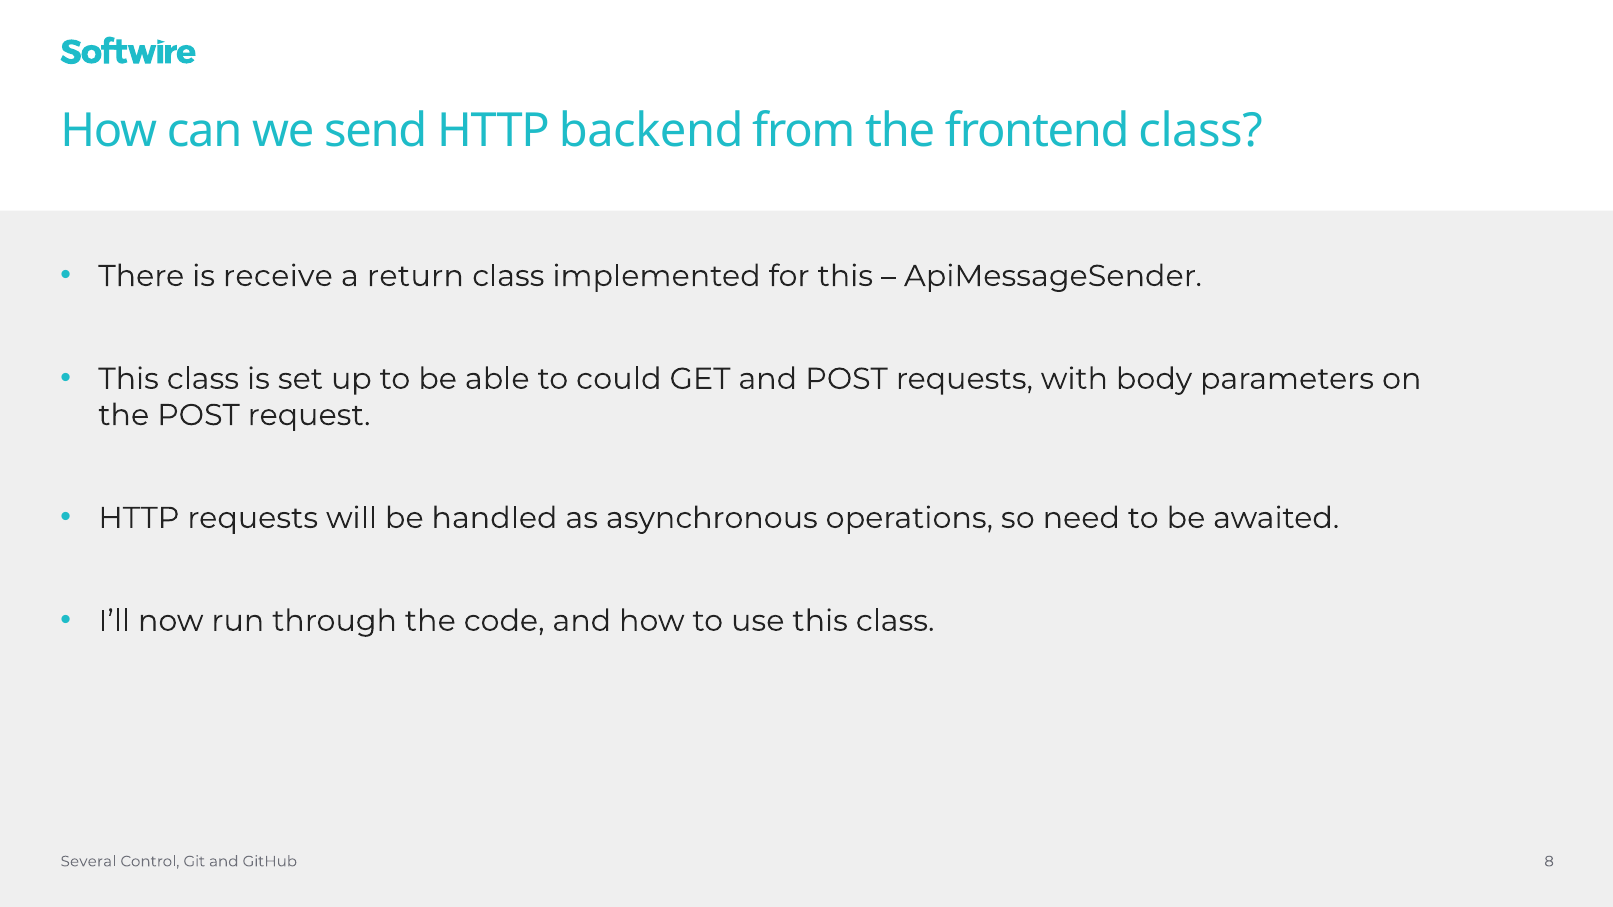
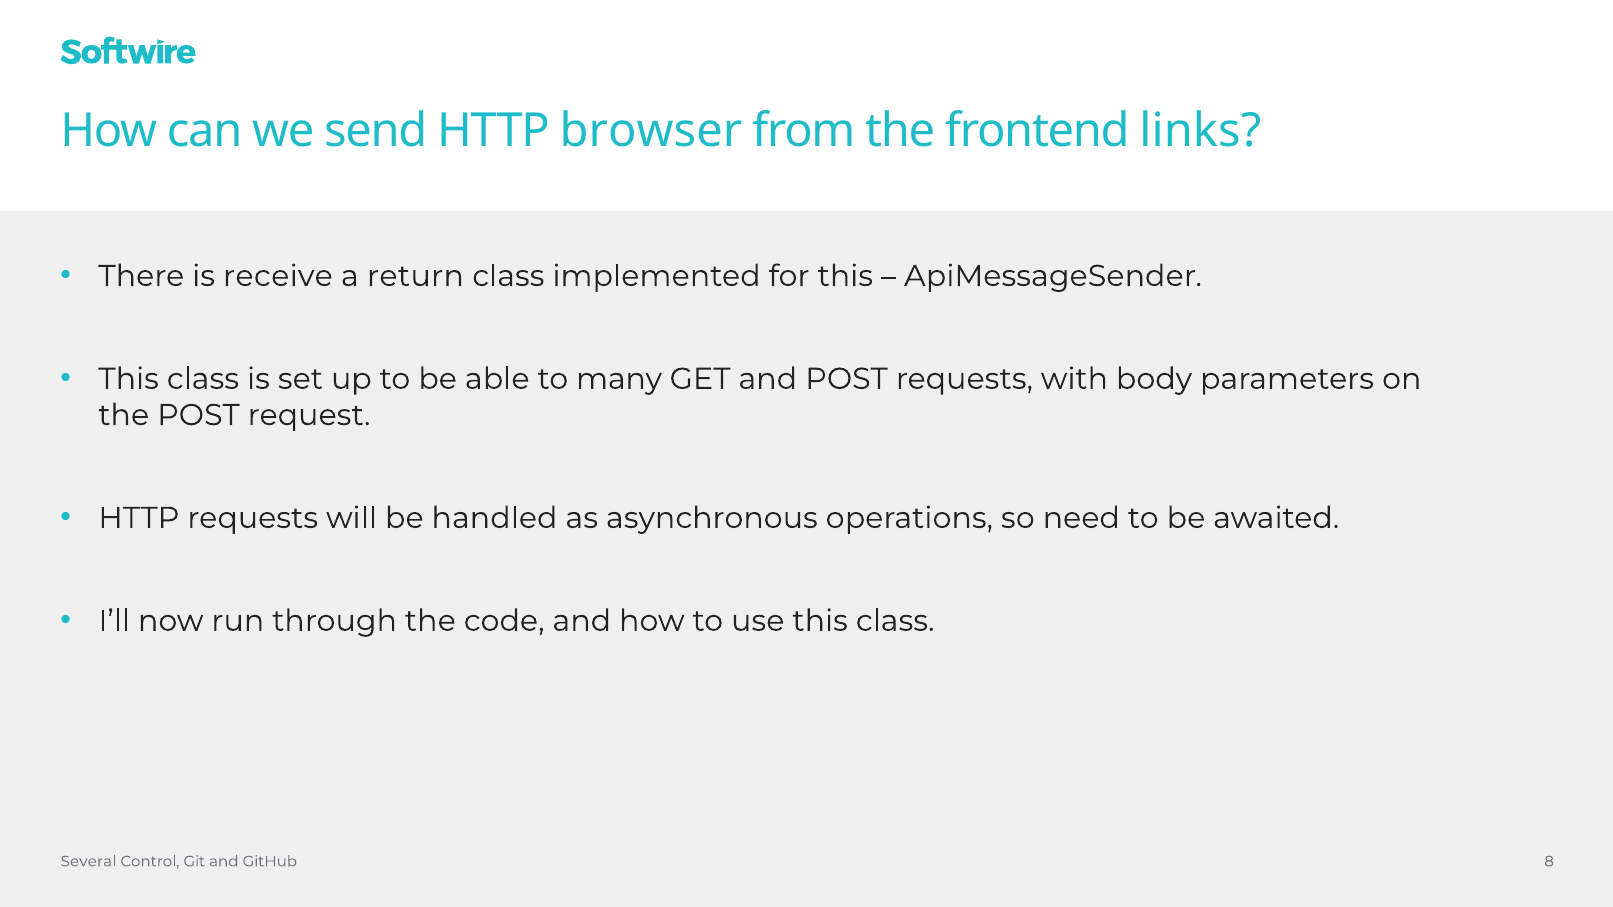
backend: backend -> browser (651, 131)
frontend class: class -> links (1200, 131)
could: could -> many (619, 379)
